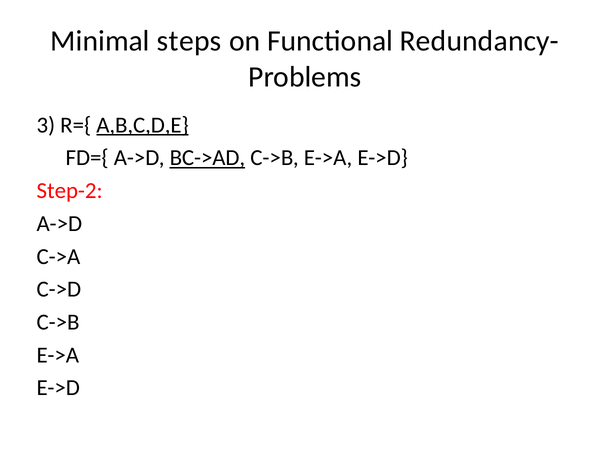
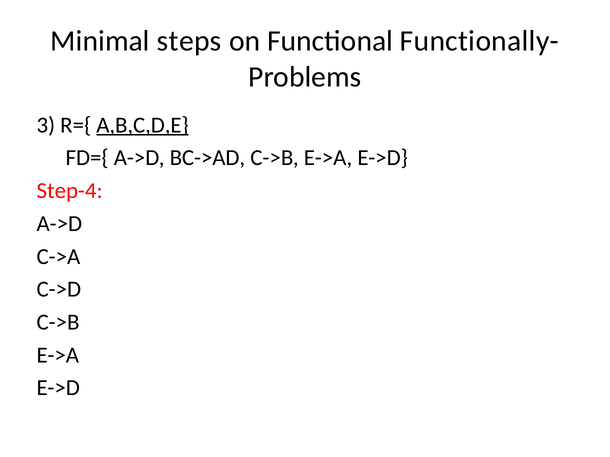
Redundancy-: Redundancy- -> Functionally- (479, 41)
BC->AD underline: present -> none (207, 158)
Step-2: Step-2 -> Step-4 (70, 191)
